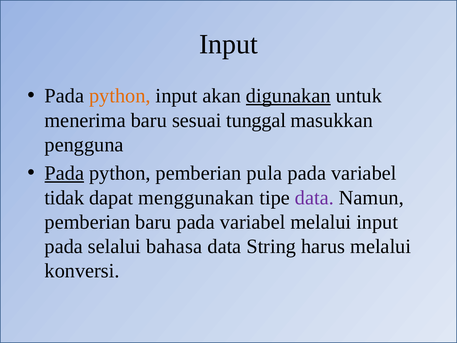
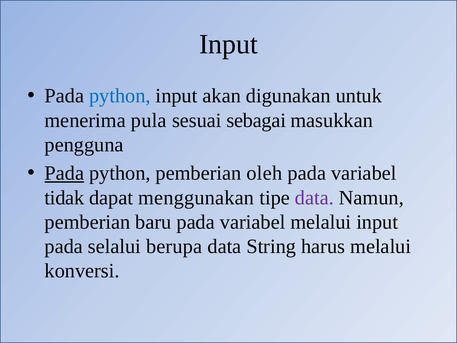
python colour: orange -> blue (120, 96)
digunakan underline: present -> none (288, 96)
menerima baru: baru -> pula (149, 120)
tunggal: tunggal -> sebagai (256, 120)
pula: pula -> oleh (264, 173)
bahasa: bahasa -> berupa (174, 246)
